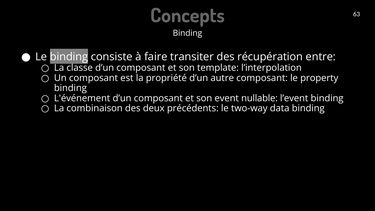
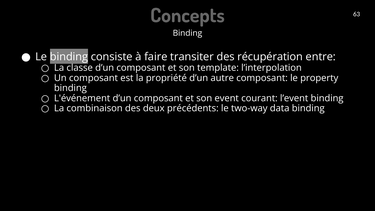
nullable: nullable -> courant (259, 98)
